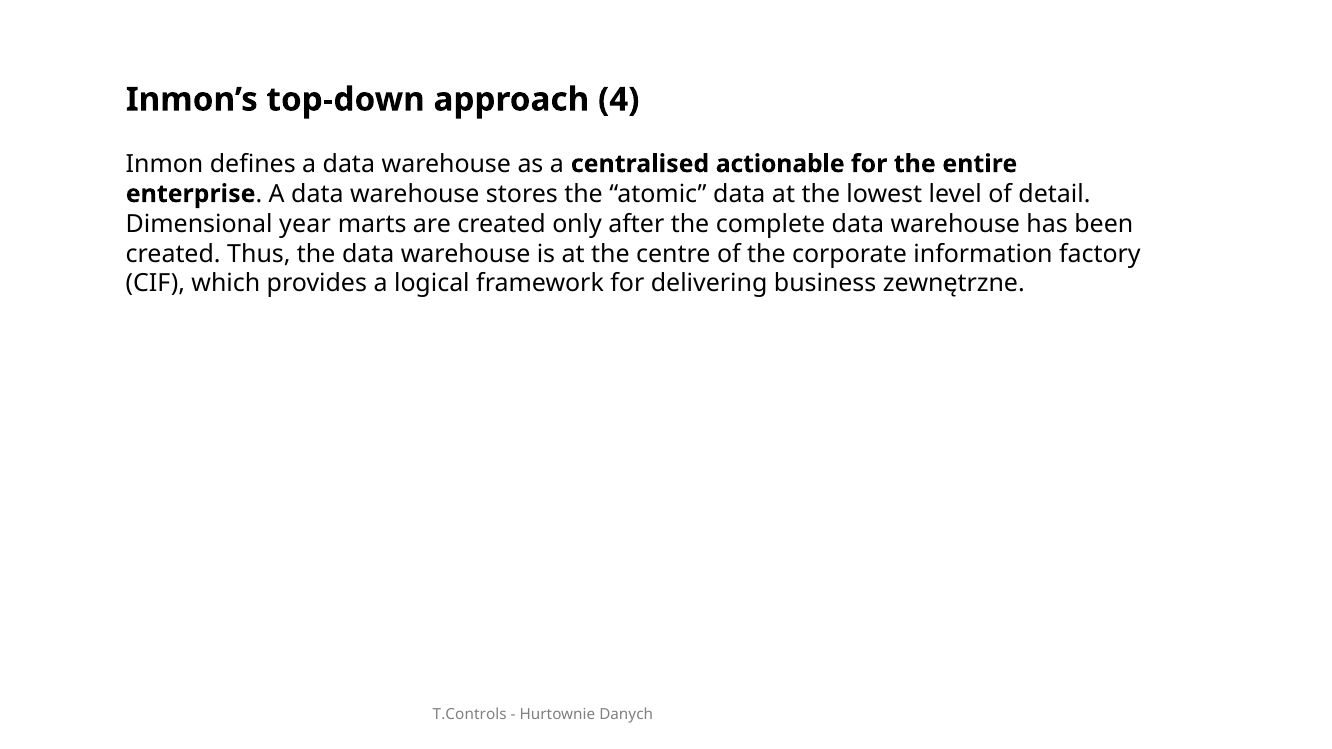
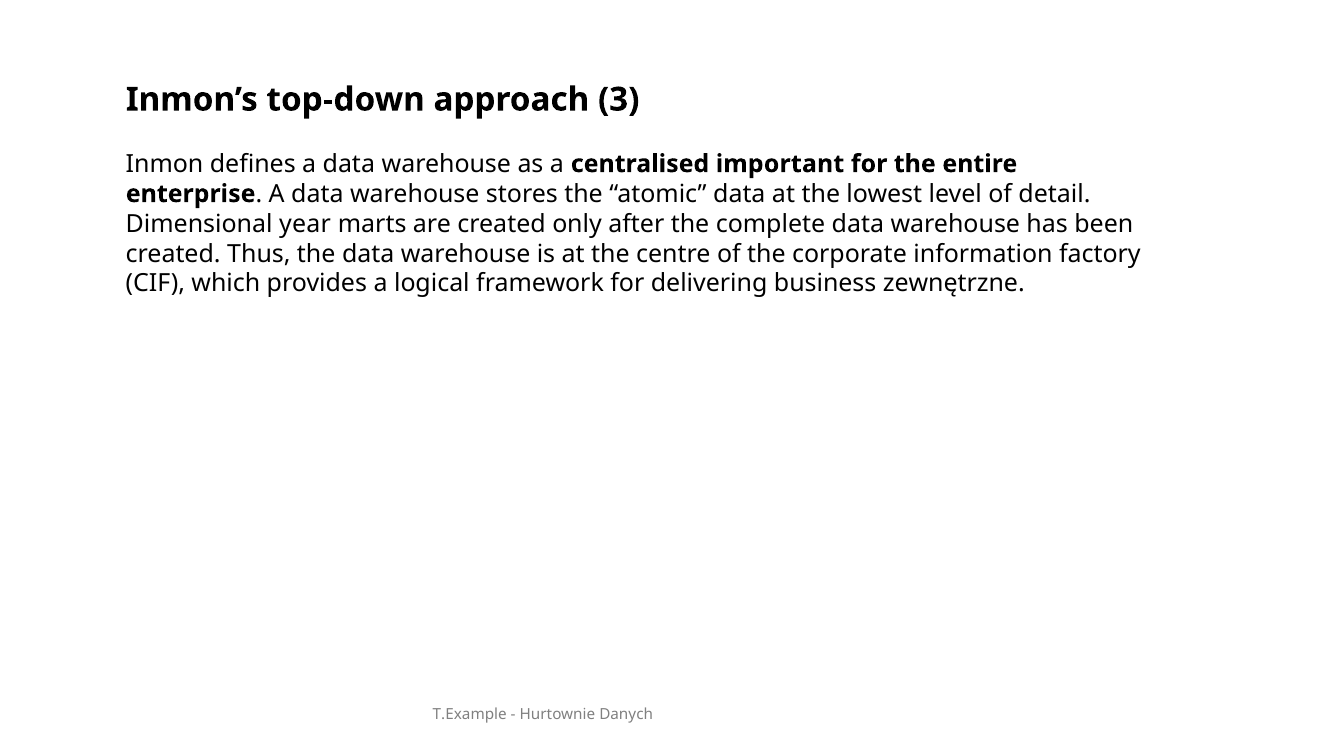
4: 4 -> 3 (619, 100)
actionable: actionable -> important (780, 164)
T.Controls: T.Controls -> T.Example (470, 714)
